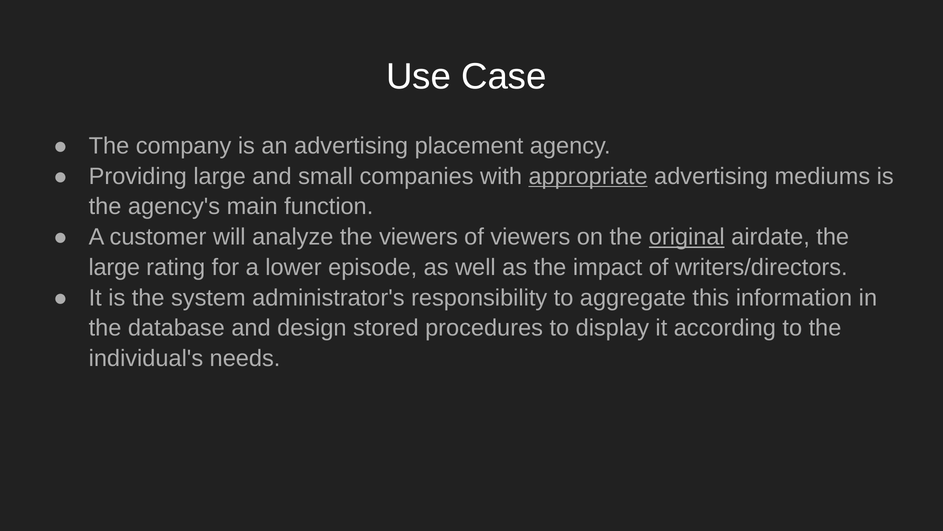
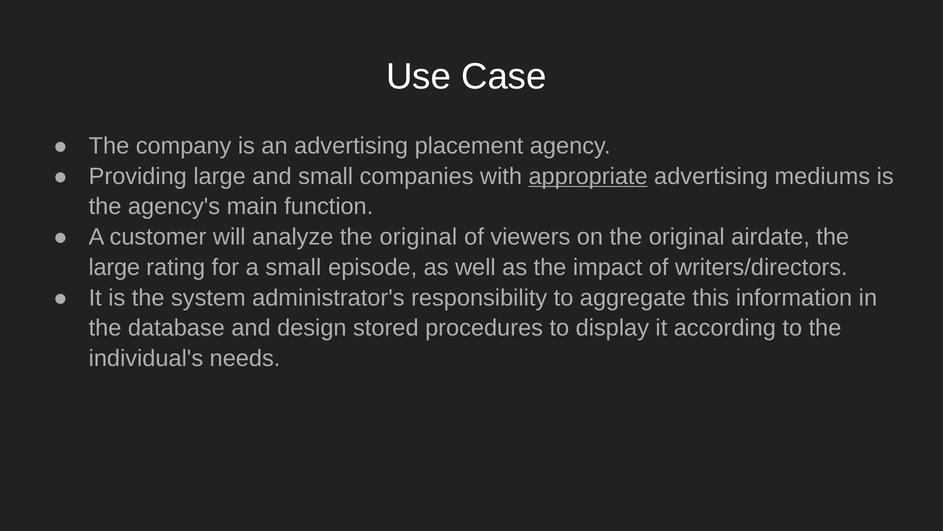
analyze the viewers: viewers -> original (418, 237)
original underline: present -> none (687, 237)
a lower: lower -> small (293, 267)
